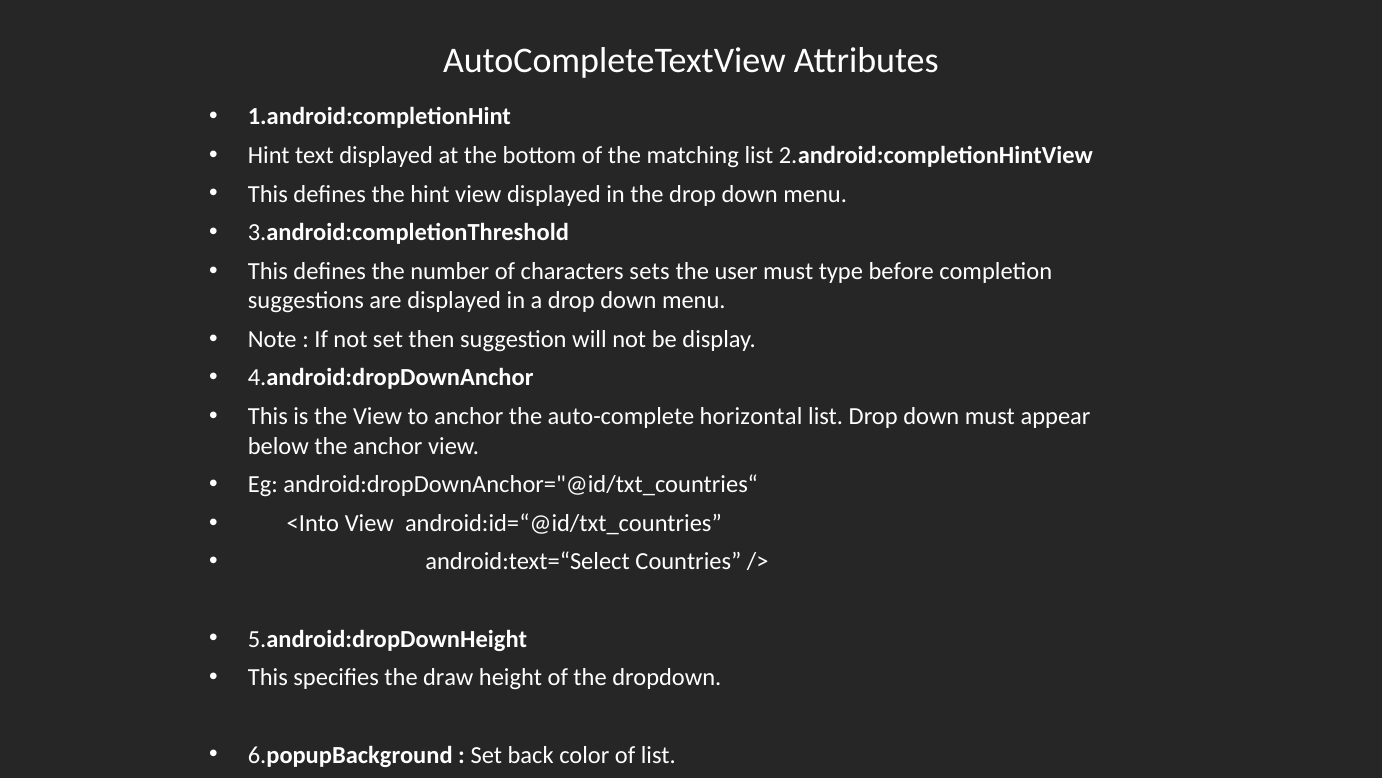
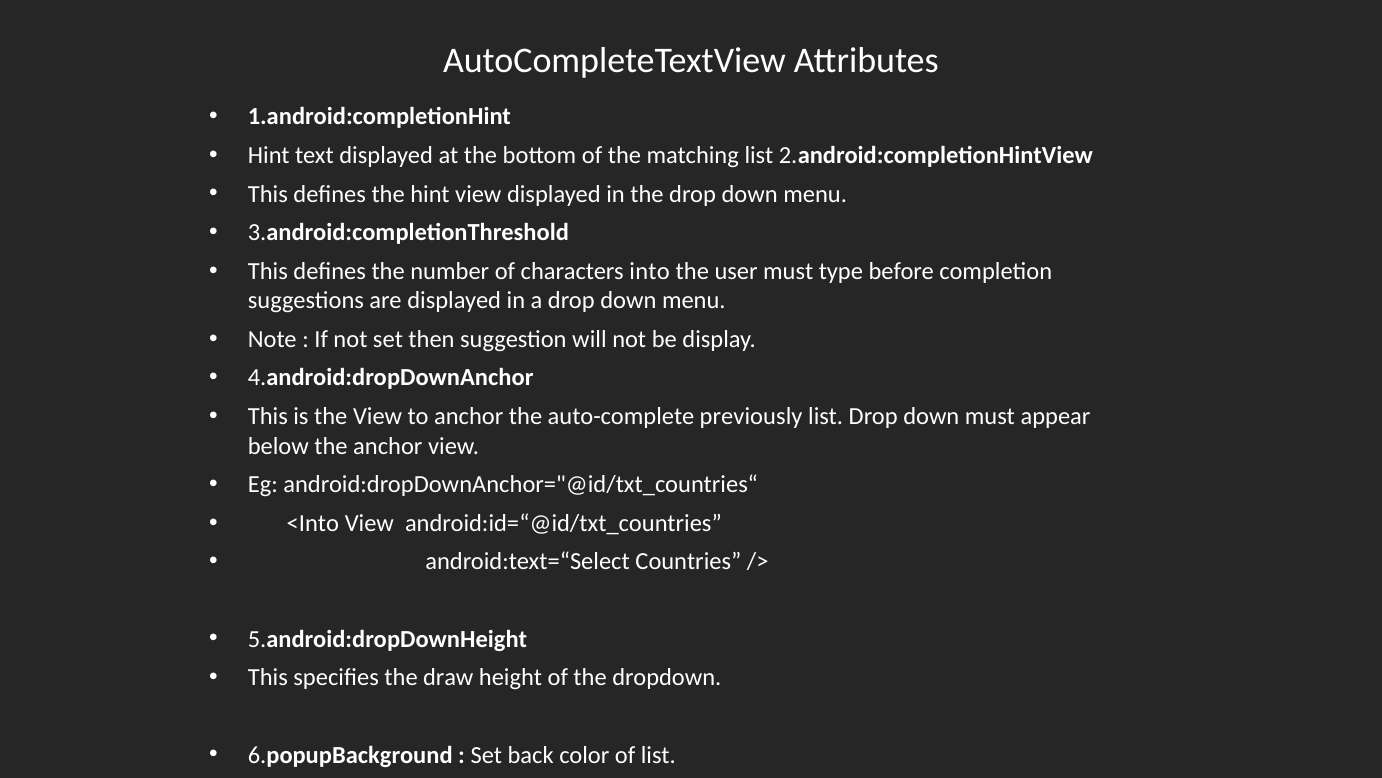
sets: sets -> into (650, 271)
horizontal: horizontal -> previously (751, 416)
